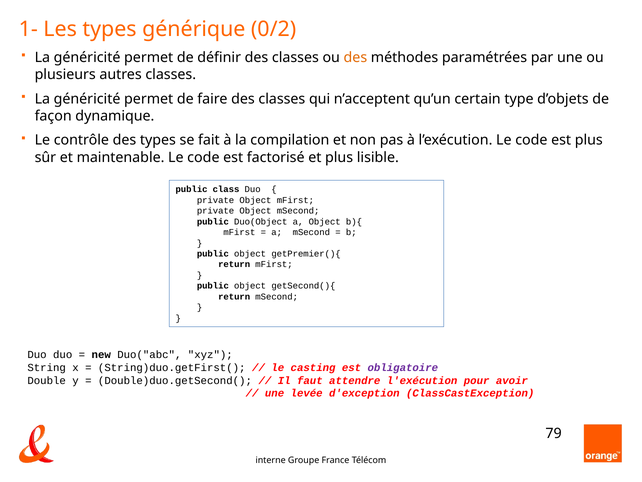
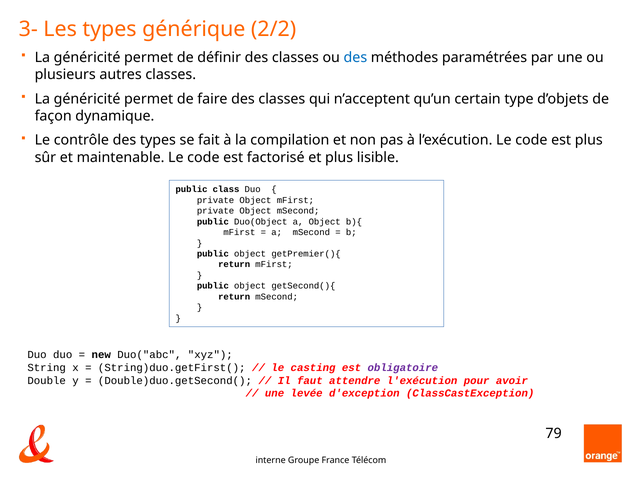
1-: 1- -> 3- (28, 29)
0/2: 0/2 -> 2/2 (274, 29)
des colour: orange -> blue (355, 57)
